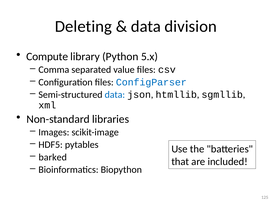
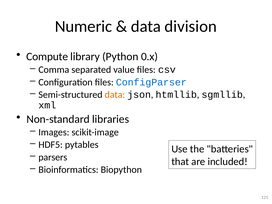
Deleting: Deleting -> Numeric (83, 26)
5.x: 5.x -> 0.x (149, 57)
data colour: blue -> orange (115, 95)
barked: barked -> parsers (53, 157)
